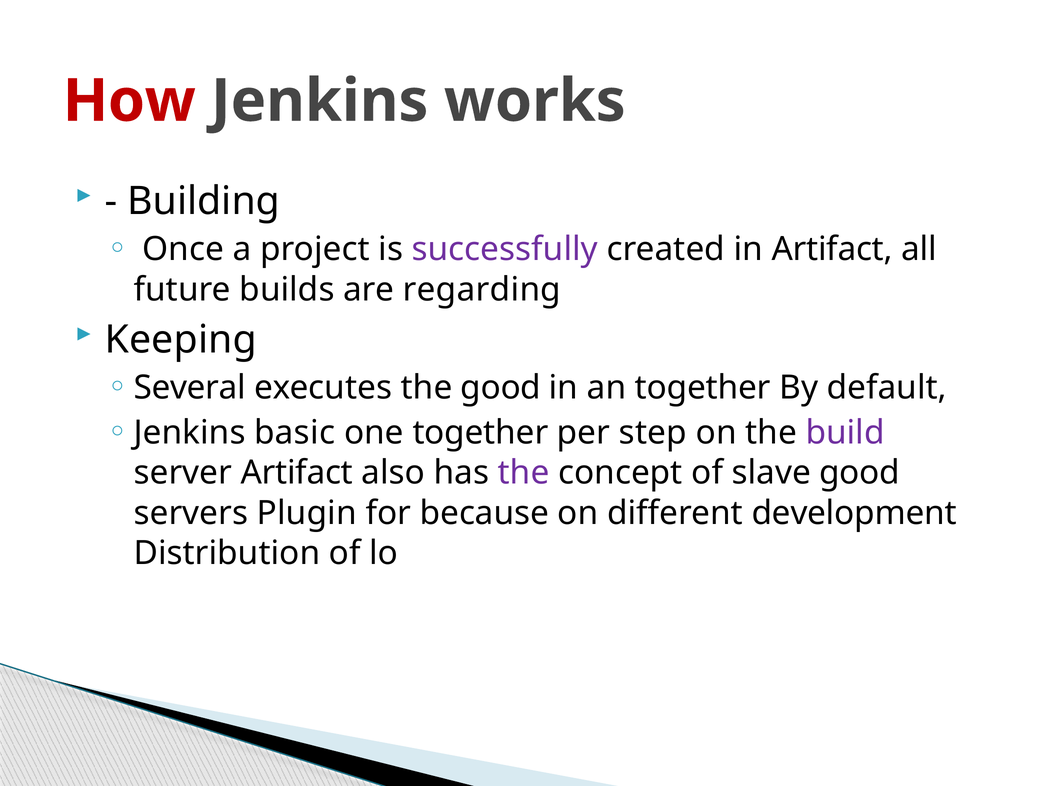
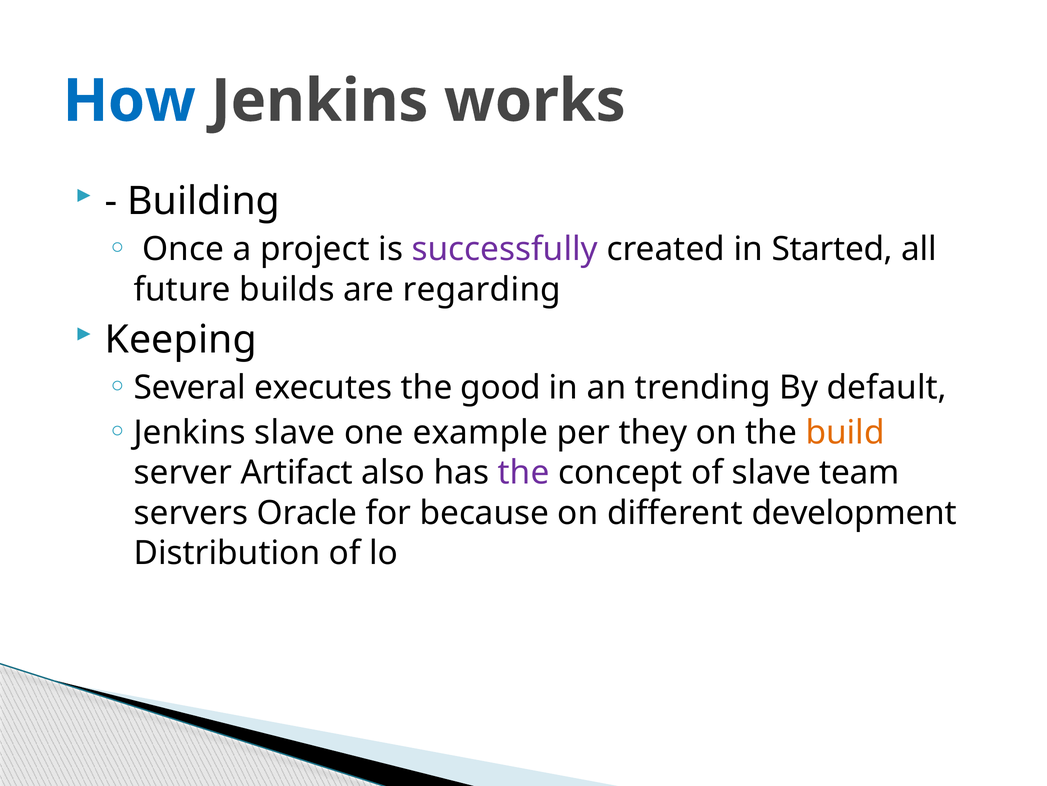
How colour: red -> blue (129, 101)
in Artifact: Artifact -> Started (832, 249)
an together: together -> trending (703, 387)
Jenkins basic: basic -> slave (295, 432)
one together: together -> example (480, 432)
step: step -> they (653, 432)
build colour: purple -> orange (845, 432)
slave good: good -> team (859, 472)
Plugin: Plugin -> Oracle (307, 513)
